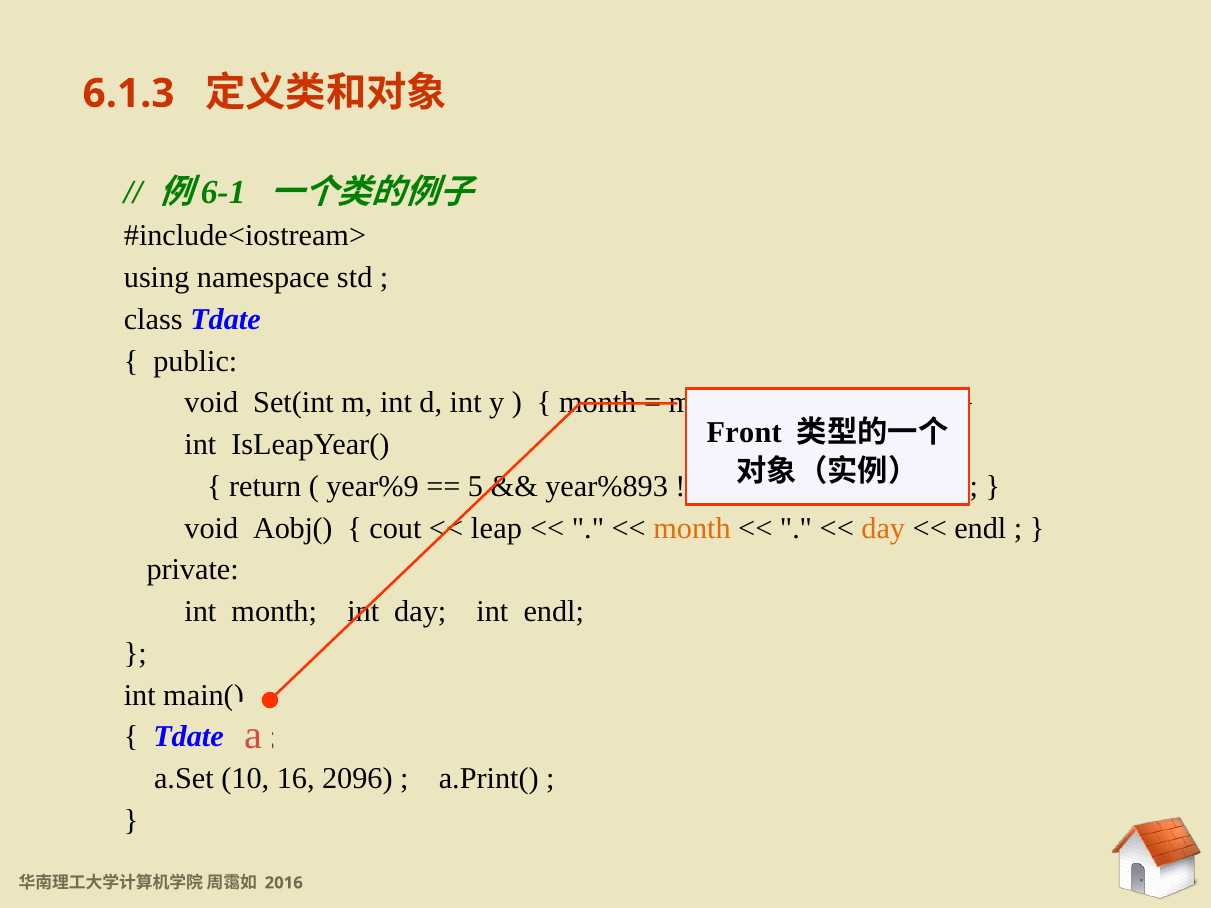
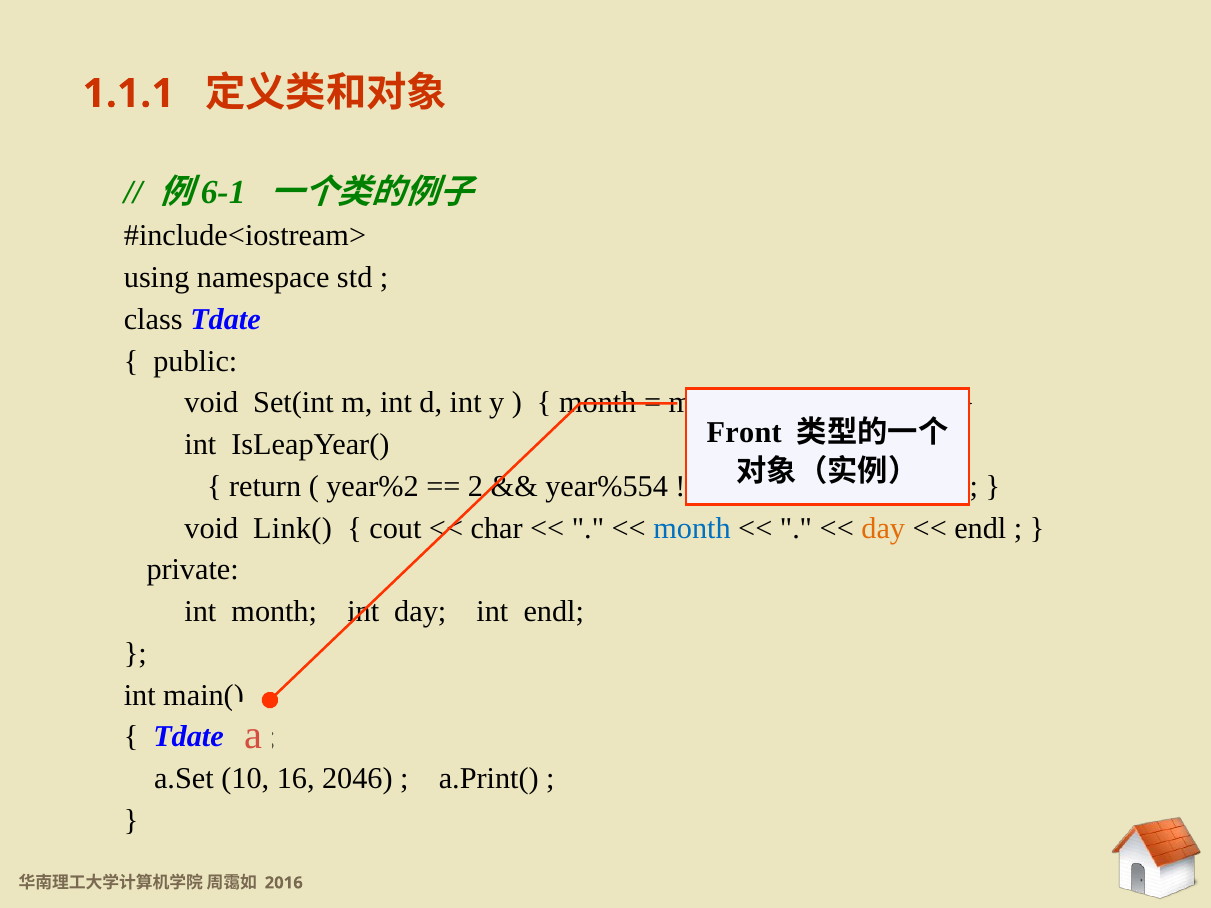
6.1.3: 6.1.3 -> 1.1.1 (129, 94)
year%9: year%9 -> year%2 (373, 487)
5: 5 -> 2 (475, 487)
year%893: year%893 -> year%554 (607, 487)
Aobj(: Aobj( -> Link( (293, 528)
leap: leap -> char (497, 528)
month colour: orange -> blue (692, 528)
2096: 2096 -> 2046 (357, 779)
